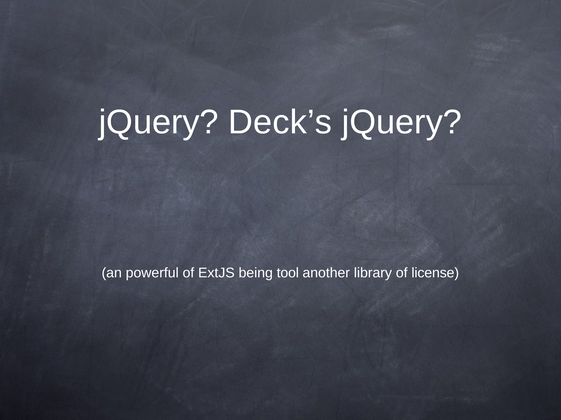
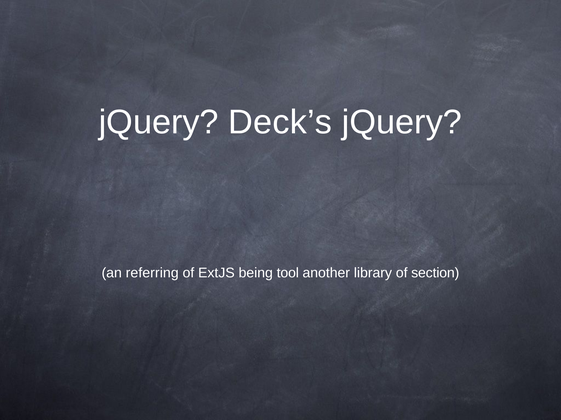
powerful: powerful -> referring (152, 273)
license: license -> section (435, 273)
